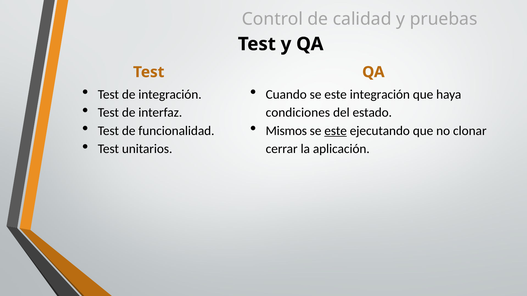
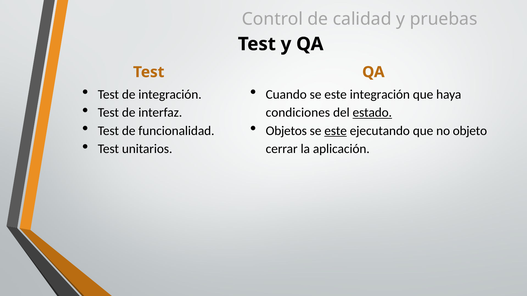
estado underline: none -> present (372, 113)
Mismos: Mismos -> Objetos (286, 131)
clonar: clonar -> objeto (470, 131)
